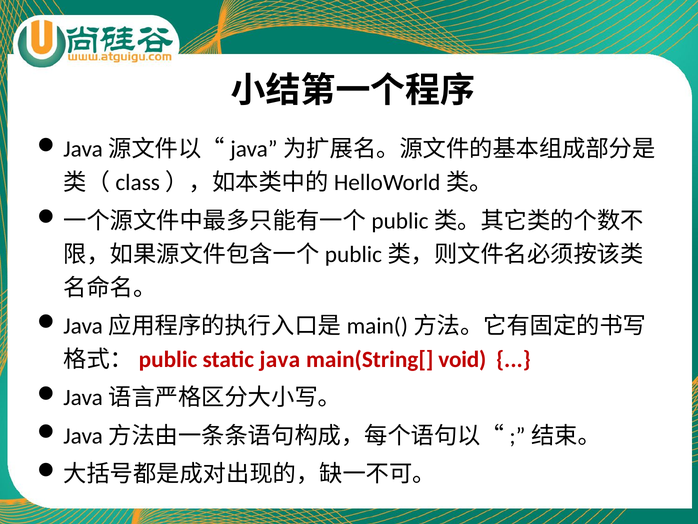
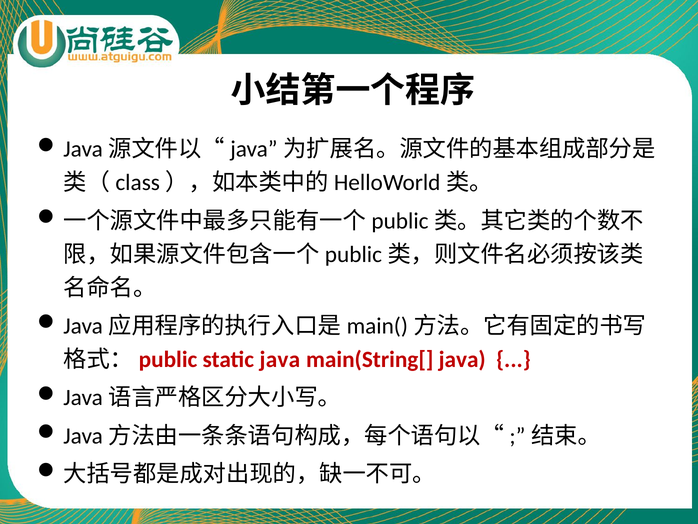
main(String[ void: void -> java (462, 359)
